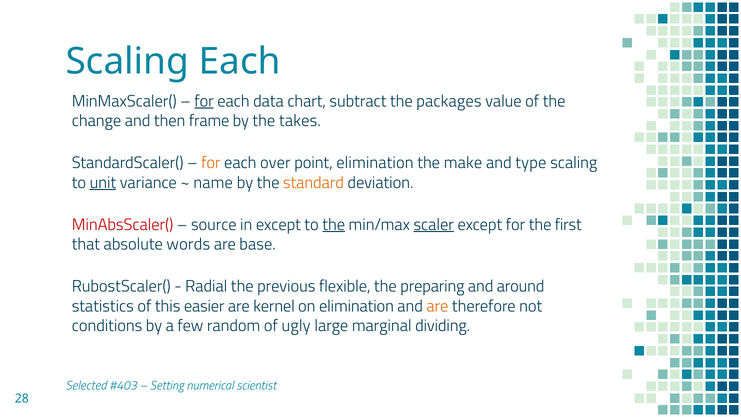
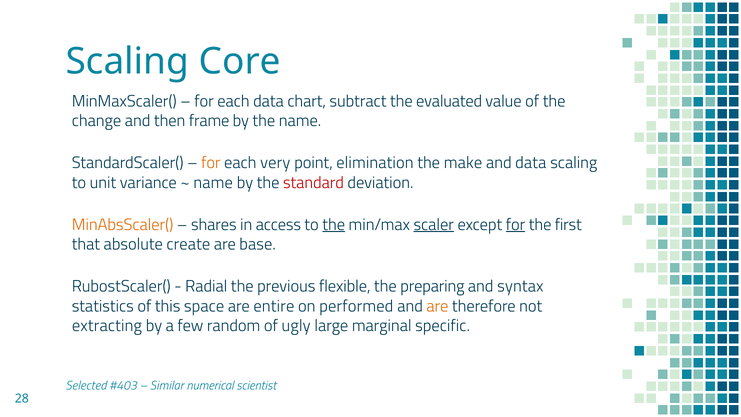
Scaling Each: Each -> Core (240, 61)
for underline: present -> none (204, 101)
packages: packages -> evaluated (449, 101)
the takes: takes -> name (300, 121)
over: over -> very (275, 163)
and type: type -> data (531, 163)
unit underline: present -> none (103, 183)
standard colour: orange -> red (313, 183)
MinAbsScaler( colour: red -> orange (123, 225)
source: source -> shares (214, 225)
in except: except -> access (278, 225)
for underline: none -> present (516, 225)
words: words -> create (188, 244)
around: around -> syntax (520, 286)
easier: easier -> space (204, 306)
kernel: kernel -> entire (274, 306)
on elimination: elimination -> performed (356, 306)
conditions: conditions -> extracting (107, 326)
dividing: dividing -> specific (443, 326)
Setting: Setting -> Similar (167, 385)
